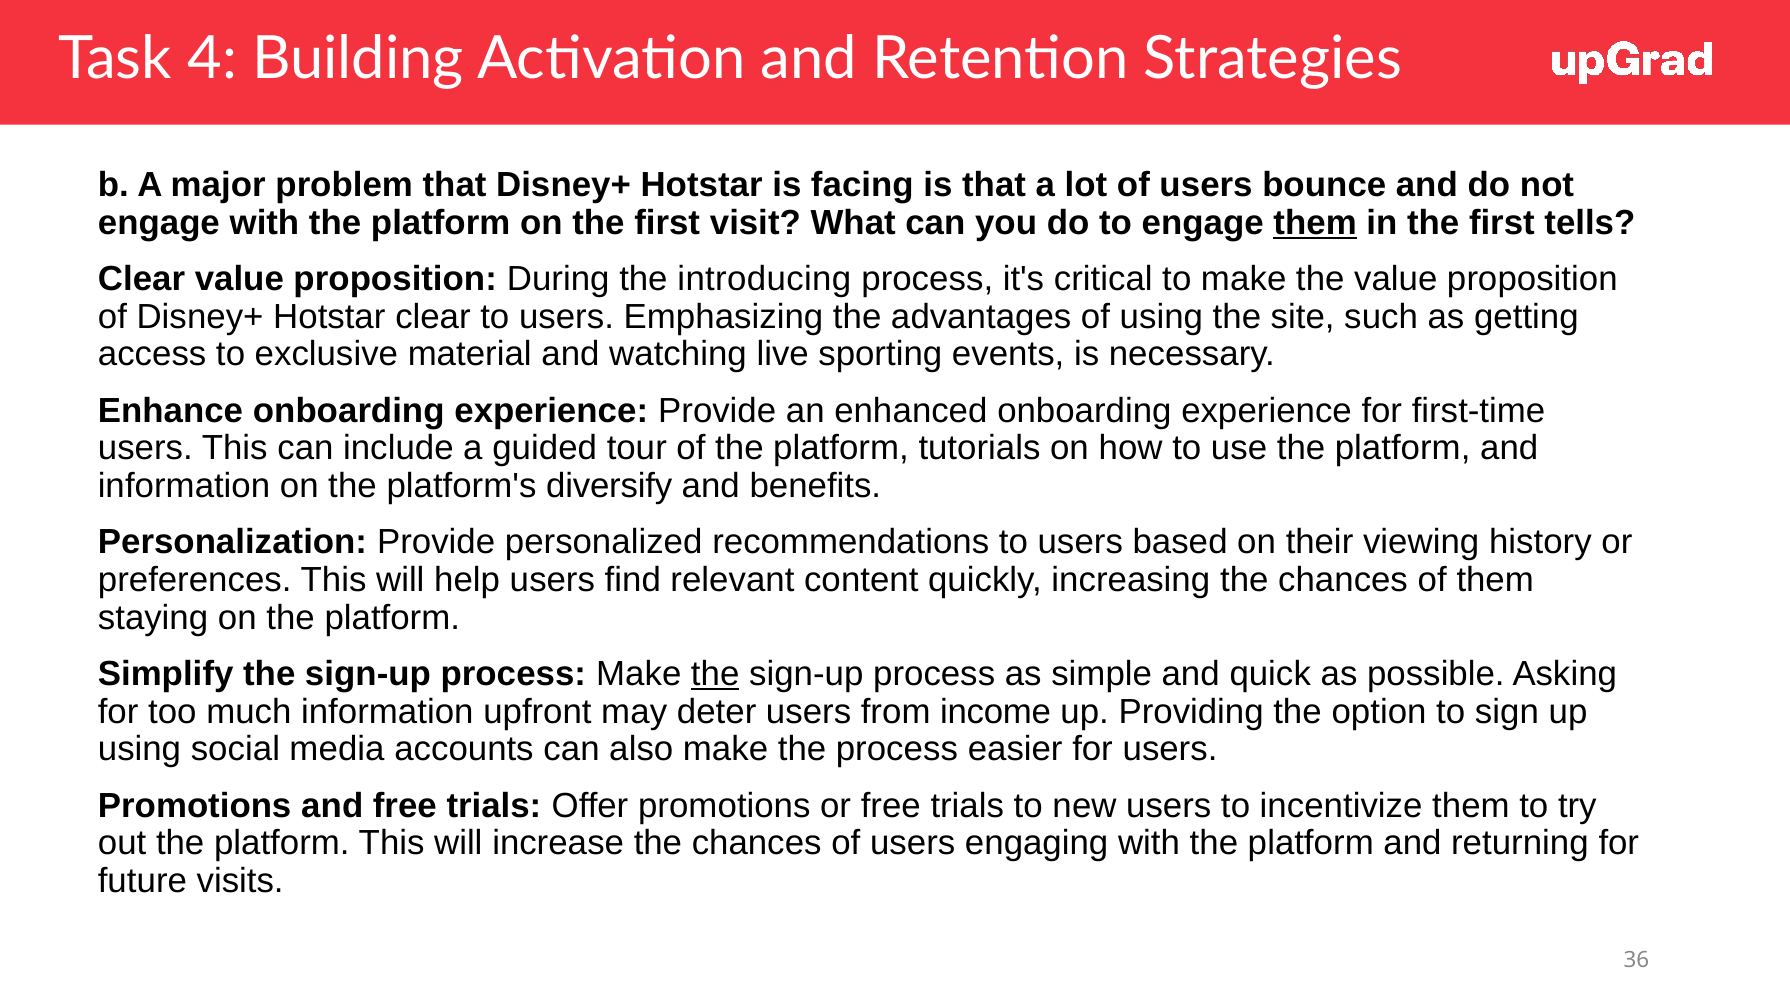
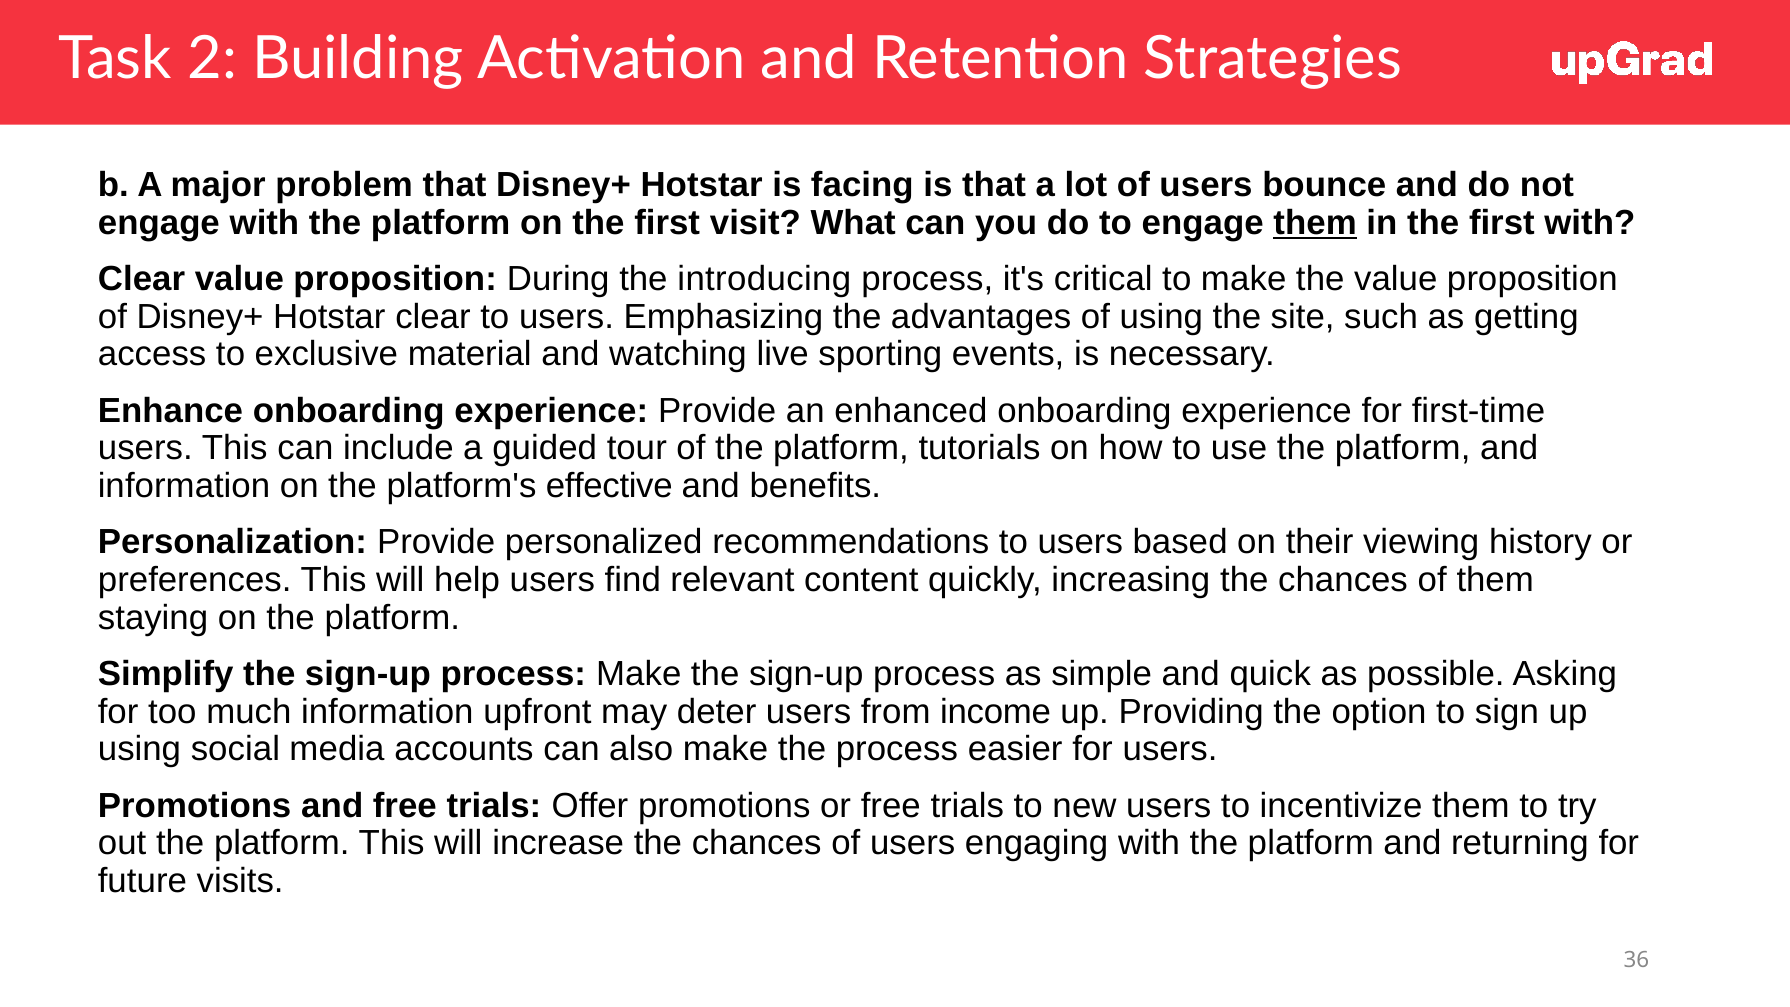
4: 4 -> 2 (212, 59)
first tells: tells -> with (1590, 223)
diversify: diversify -> effective (609, 486)
the underline: present -> none (715, 674)
